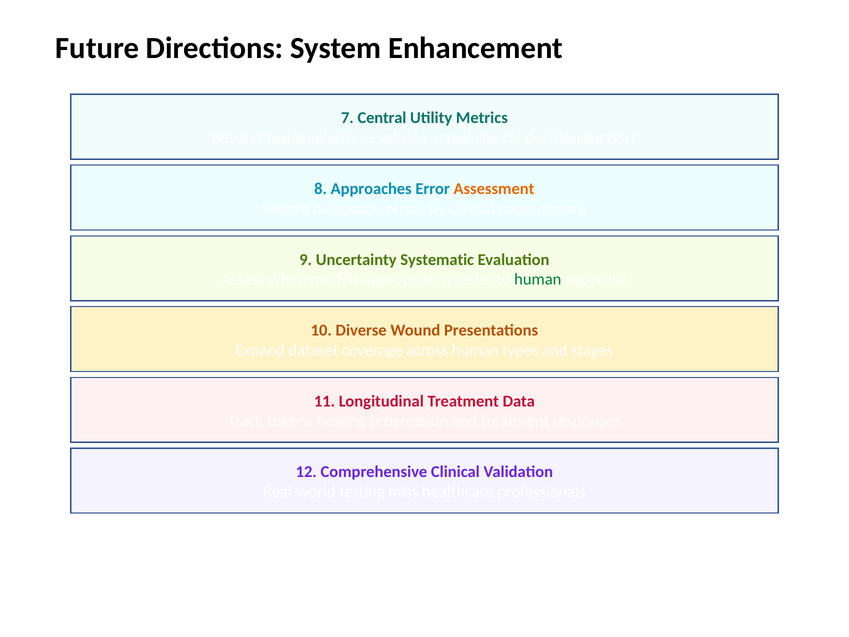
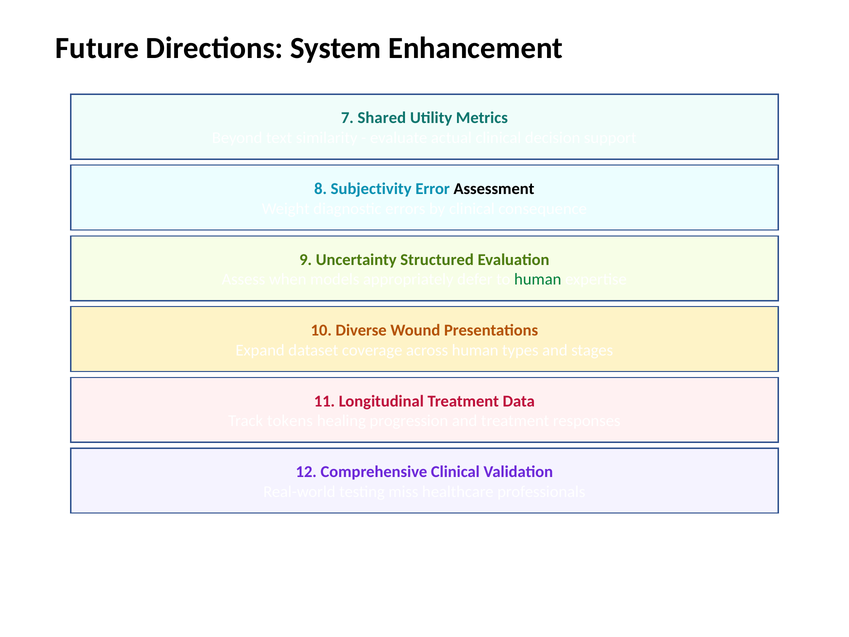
Central: Central -> Shared (382, 118)
Approaches: Approaches -> Subjectivity (371, 189)
Assessment colour: orange -> black (494, 189)
Systematic: Systematic -> Structured (437, 259)
